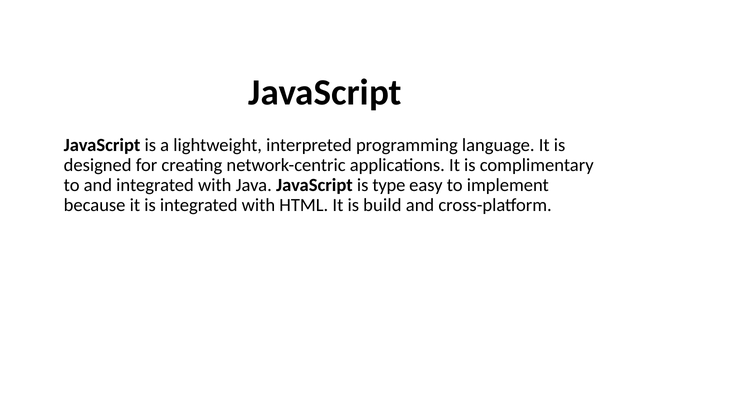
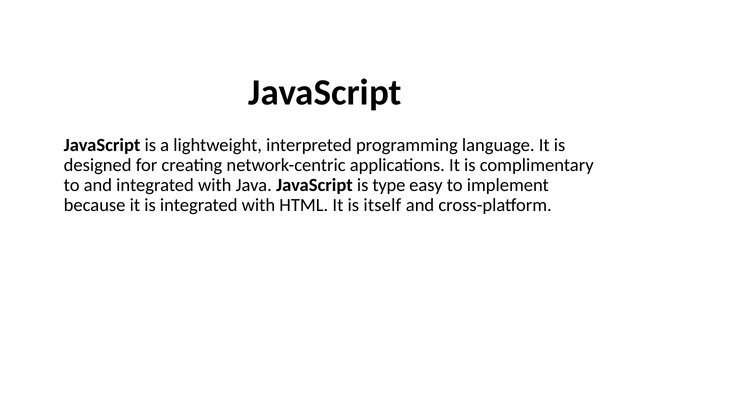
build: build -> itself (382, 205)
